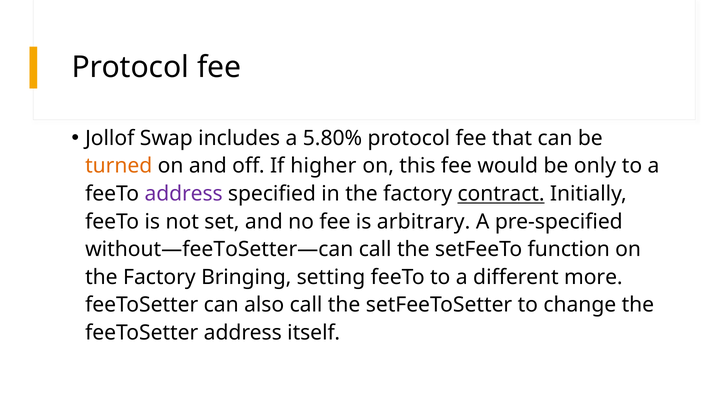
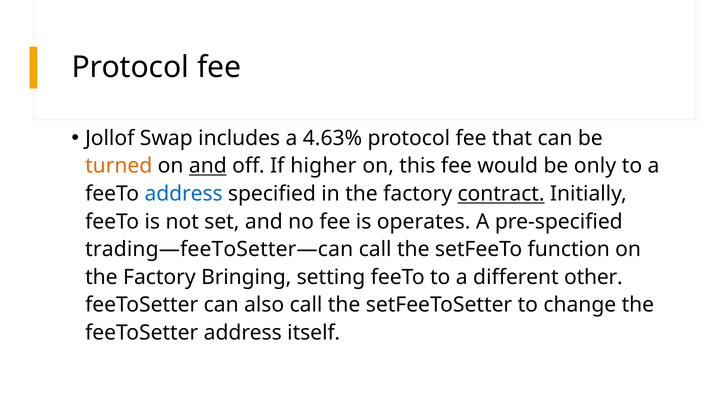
5.80%: 5.80% -> 4.63% (332, 138)
and underline: none -> present (208, 166)
address colour: purple -> blue (184, 194)
arbitrary: arbitrary -> operates (424, 221)
without—feeToSetter—can: without—feeToSetter—can -> trading—feeToSetter—can (219, 249)
more: more -> other (593, 277)
